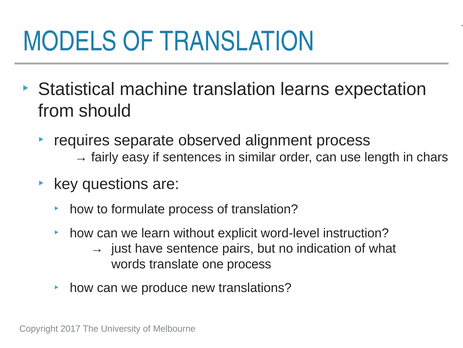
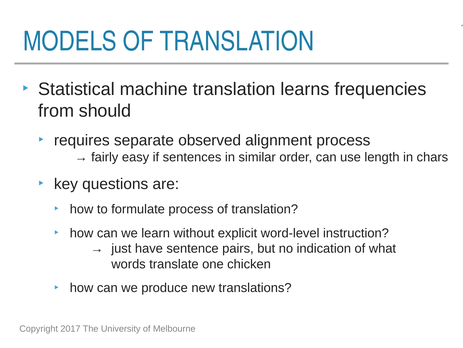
expectation: expectation -> frequencies (381, 89)
one process: process -> chicken (249, 264)
